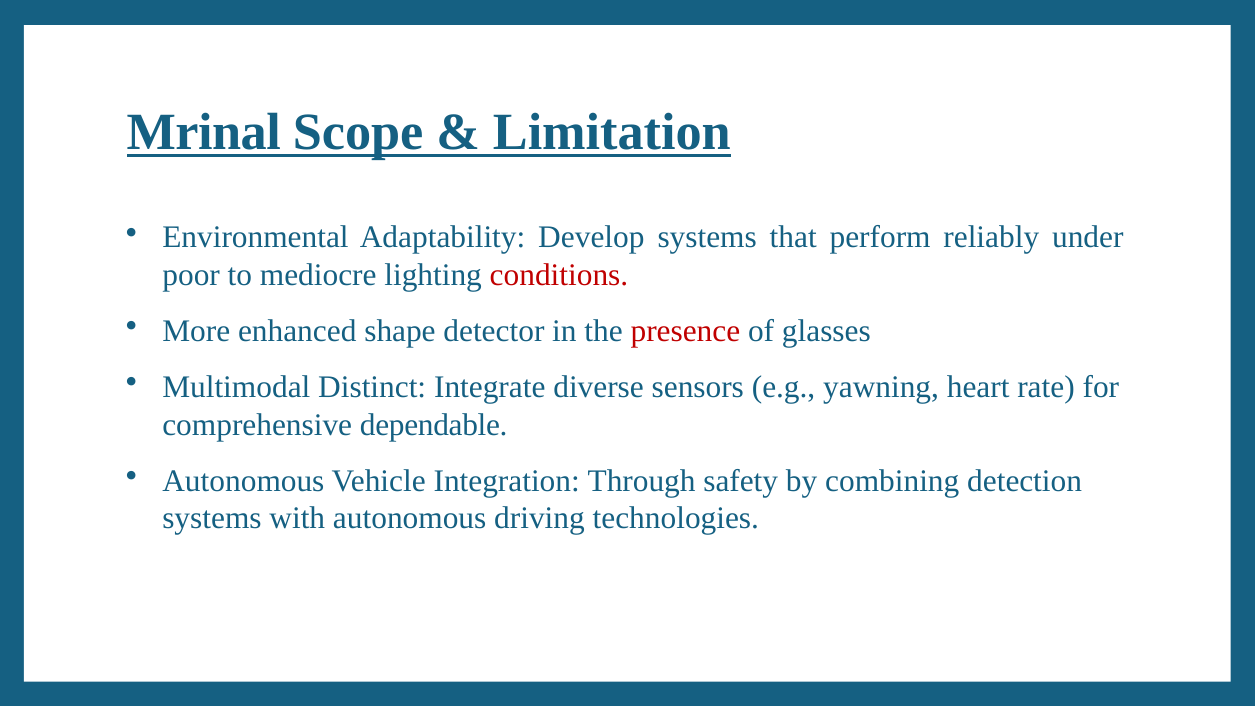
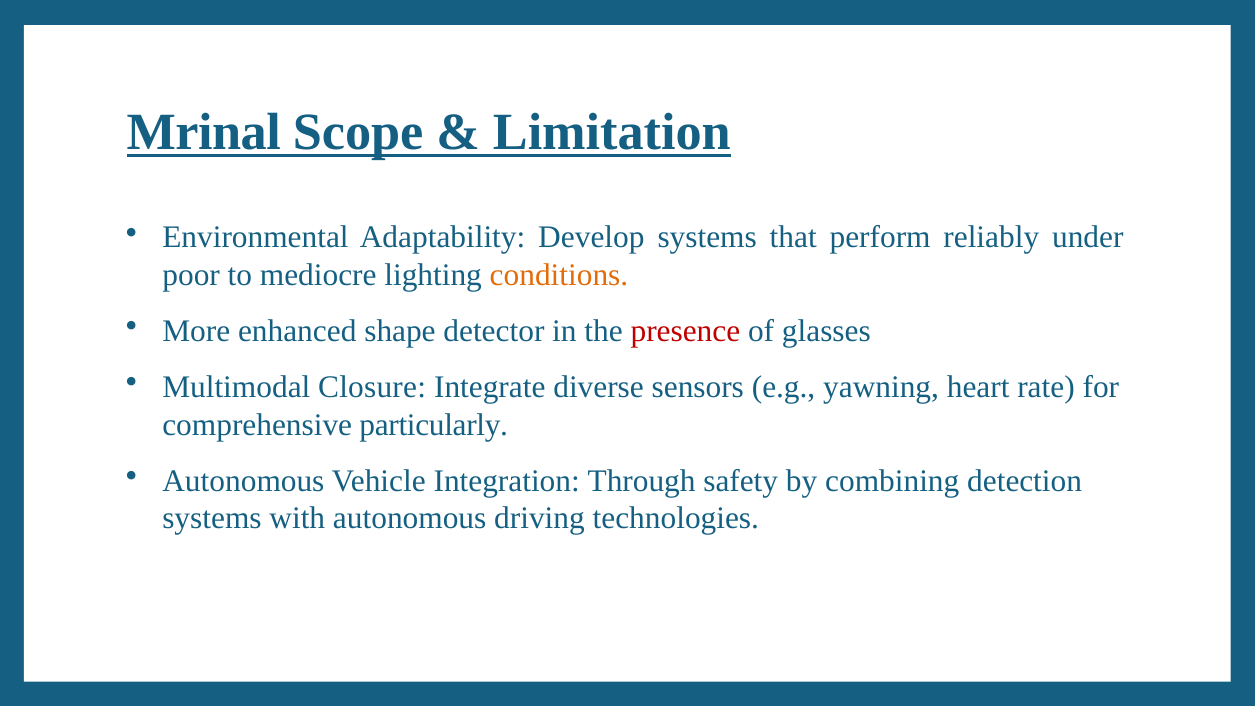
conditions colour: red -> orange (559, 275)
Distinct: Distinct -> Closure (372, 387)
dependable: dependable -> particularly (434, 425)
